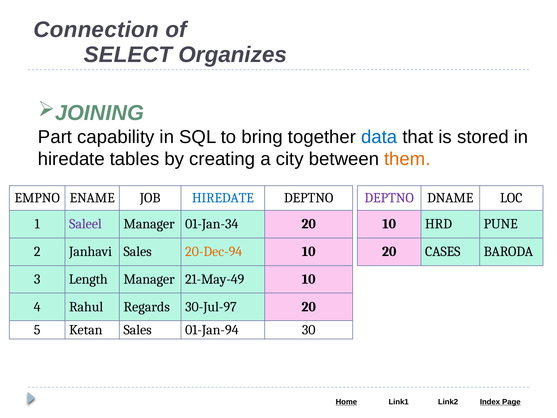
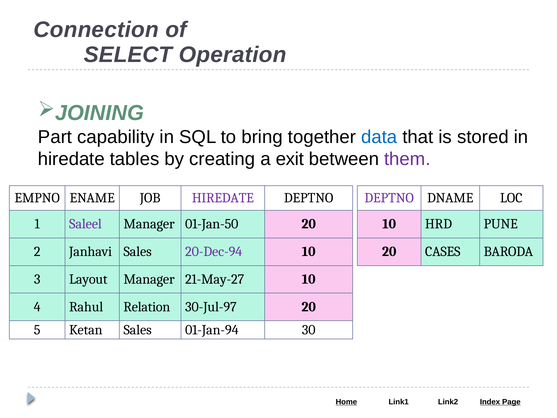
Organizes: Organizes -> Operation (233, 55)
city: city -> exit (290, 159)
them colour: orange -> purple (407, 159)
HIREDATE colour: blue -> purple (223, 198)
01-Jan-34: 01-Jan-34 -> 01-Jan-50 (212, 224)
20-Dec-94 colour: orange -> purple (214, 251)
Length: Length -> Layout (88, 279)
21-May-49: 21-May-49 -> 21-May-27 (215, 279)
Regards: Regards -> Relation (147, 307)
